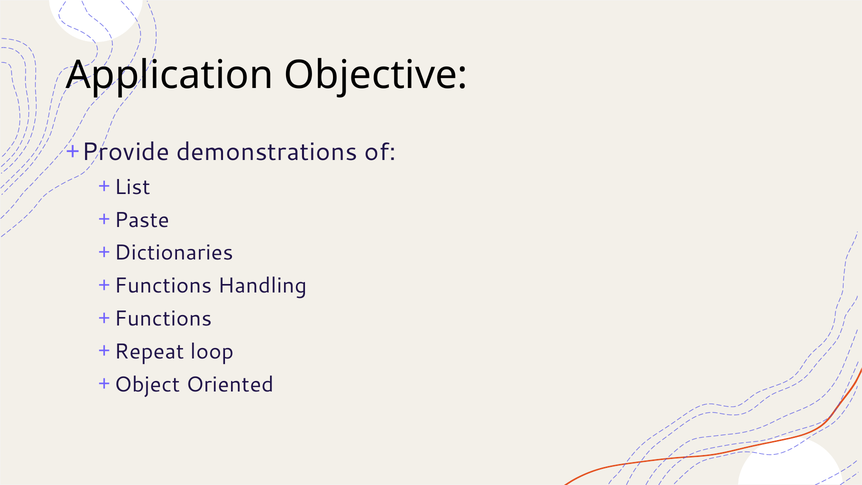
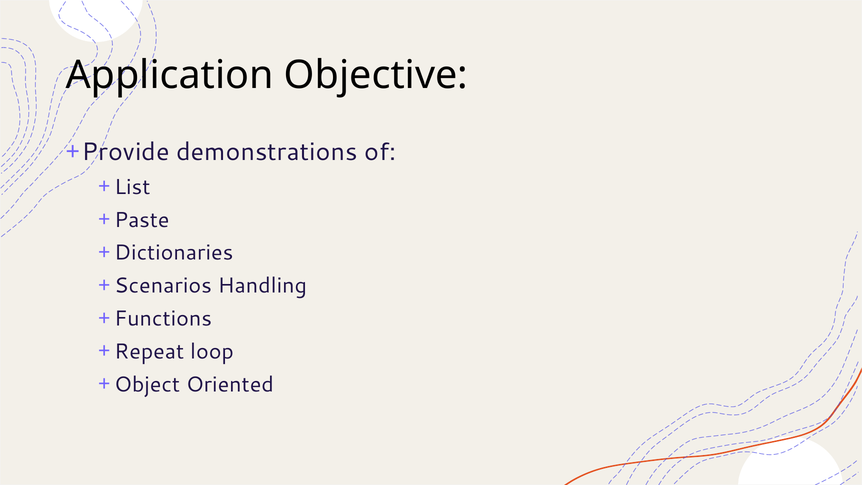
Functions: Functions -> Scenarios (163, 286)
